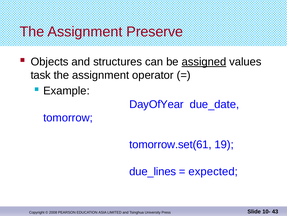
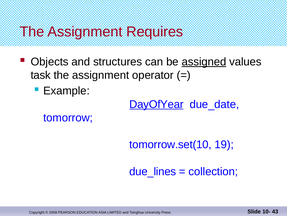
Preserve: Preserve -> Requires (155, 32)
DayOfYear underline: none -> present (156, 104)
tomorrow.set(61: tomorrow.set(61 -> tomorrow.set(10 (170, 144)
expected: expected -> collection (213, 171)
